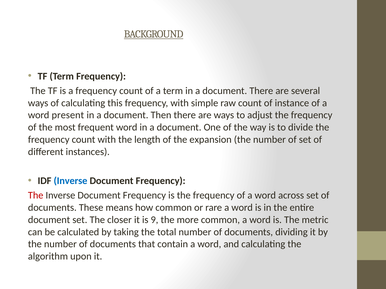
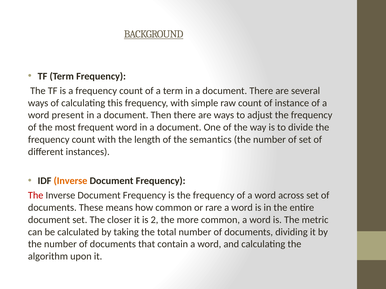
expansion: expansion -> semantics (211, 140)
Inverse colour: blue -> orange (71, 181)
9: 9 -> 2 (154, 220)
